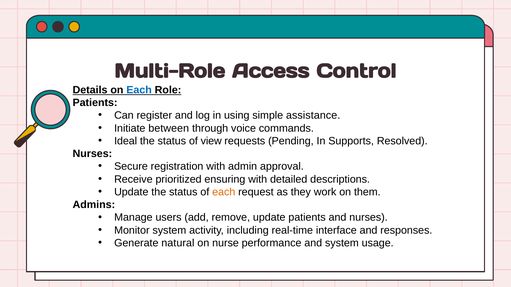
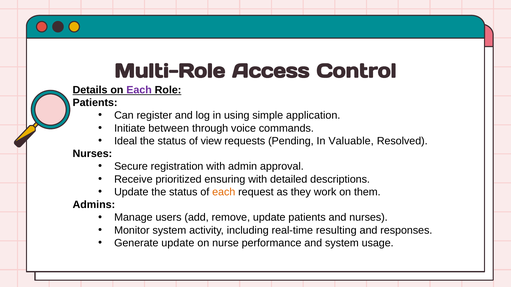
Each colour: blue -> purple (139, 90)
assistance: assistance -> application (313, 116)
Supports: Supports -> Valuable (351, 141)
interface: interface -> resulting (336, 231)
Generate natural: natural -> update (178, 243)
